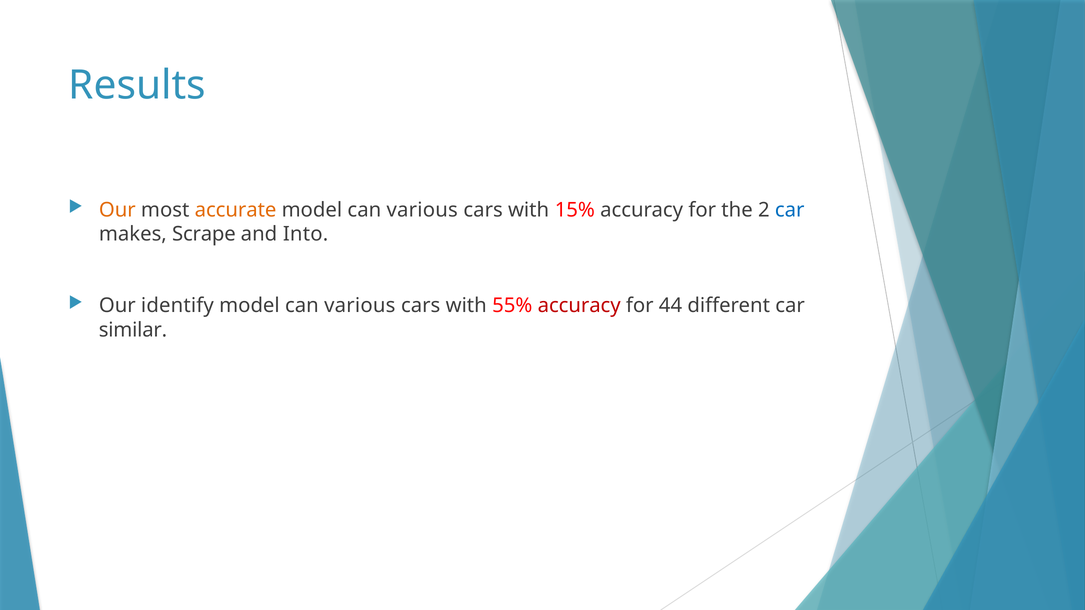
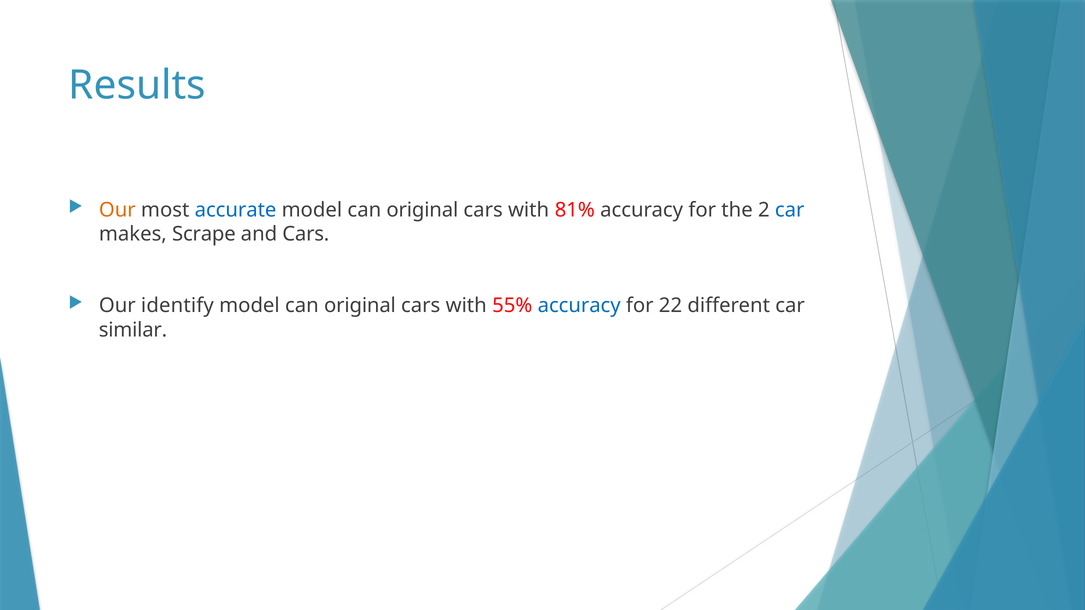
accurate colour: orange -> blue (236, 210)
various: various -> original (422, 210)
15%: 15% -> 81% (575, 210)
and Into: Into -> Cars (306, 234)
various: various -> original (360, 306)
accuracy colour: red -> blue (579, 306)
44: 44 -> 22 (671, 306)
